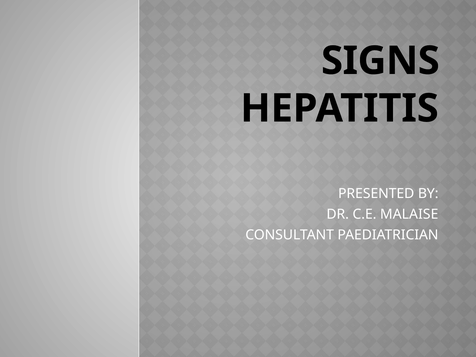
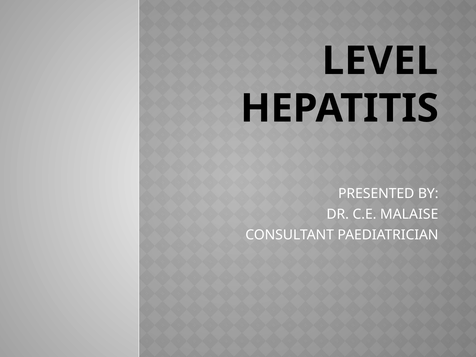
SIGNS: SIGNS -> LEVEL (380, 61)
